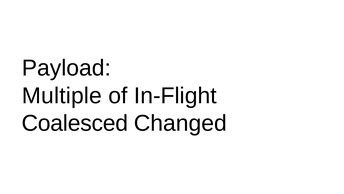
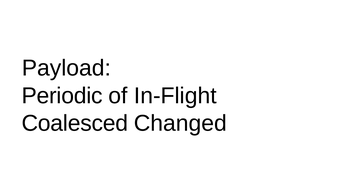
Multiple: Multiple -> Periodic (62, 95)
